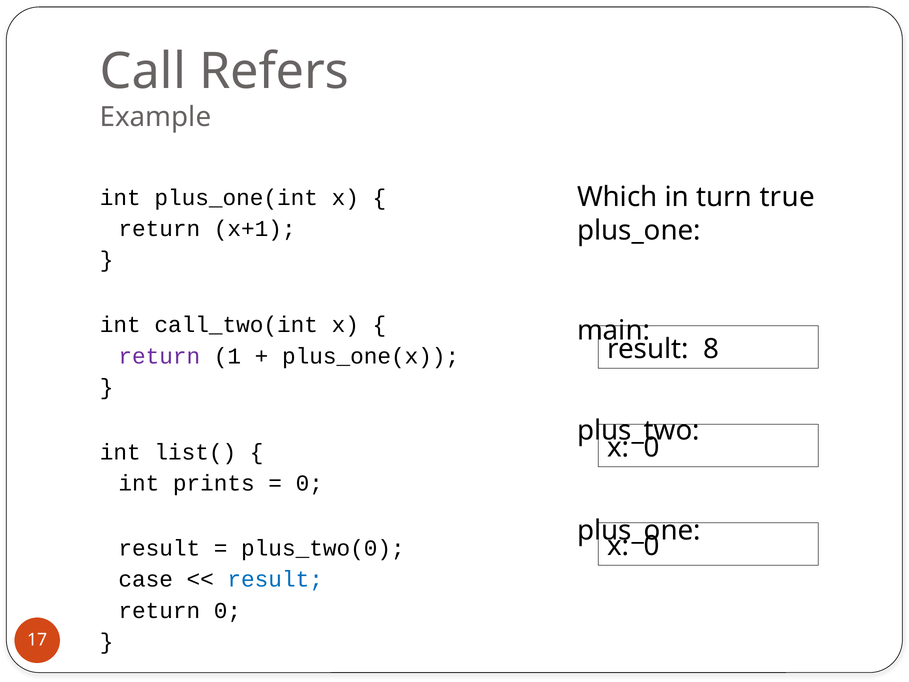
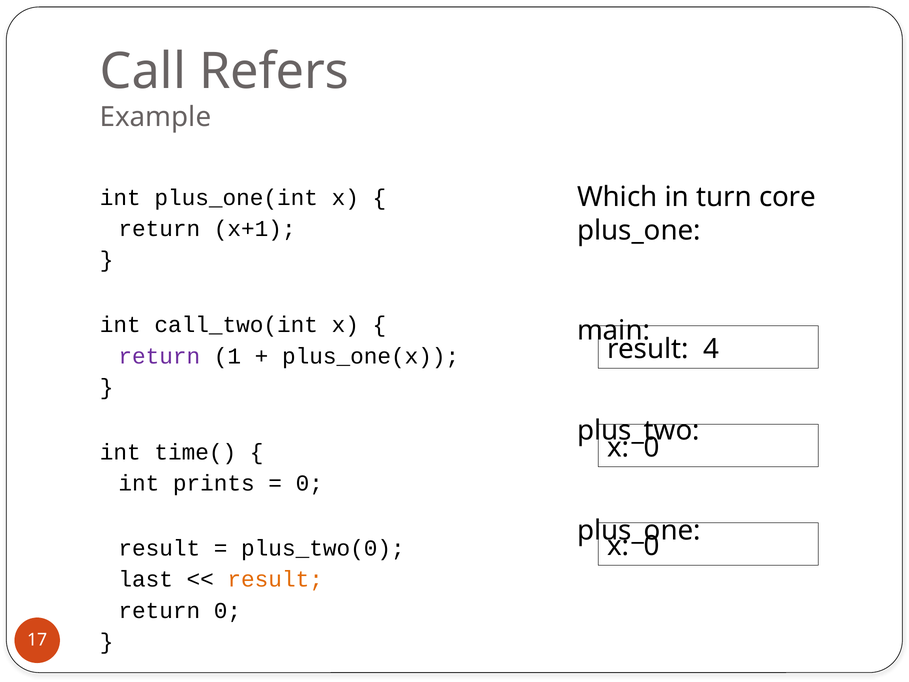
true: true -> core (787, 197)
8: 8 -> 4 (711, 349)
list(: list( -> time( (195, 452)
case: case -> last (146, 579)
result colour: blue -> orange (275, 579)
